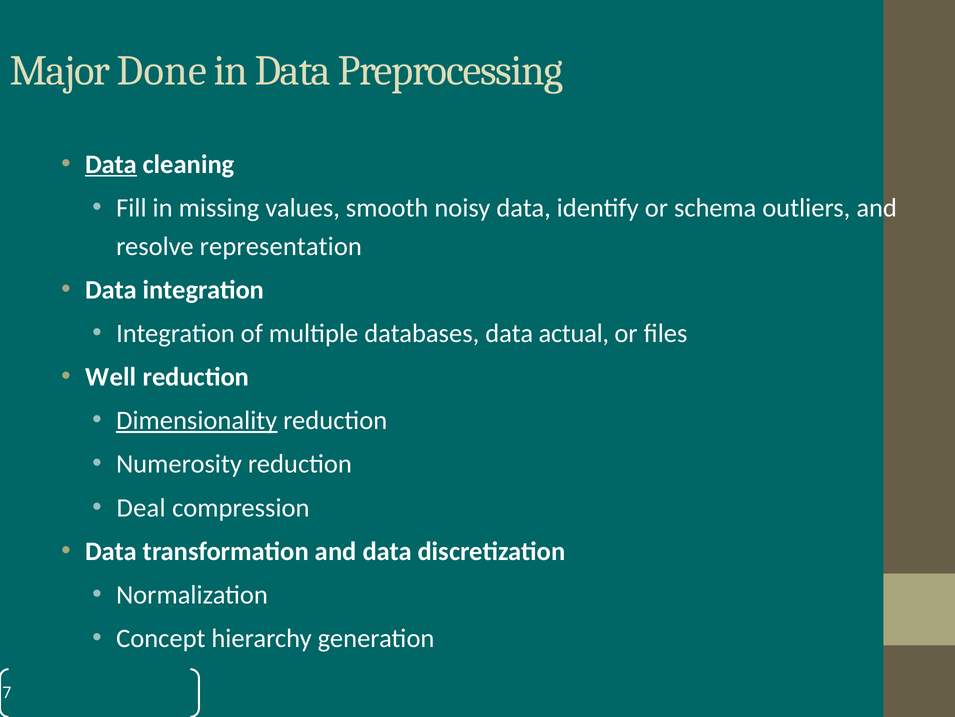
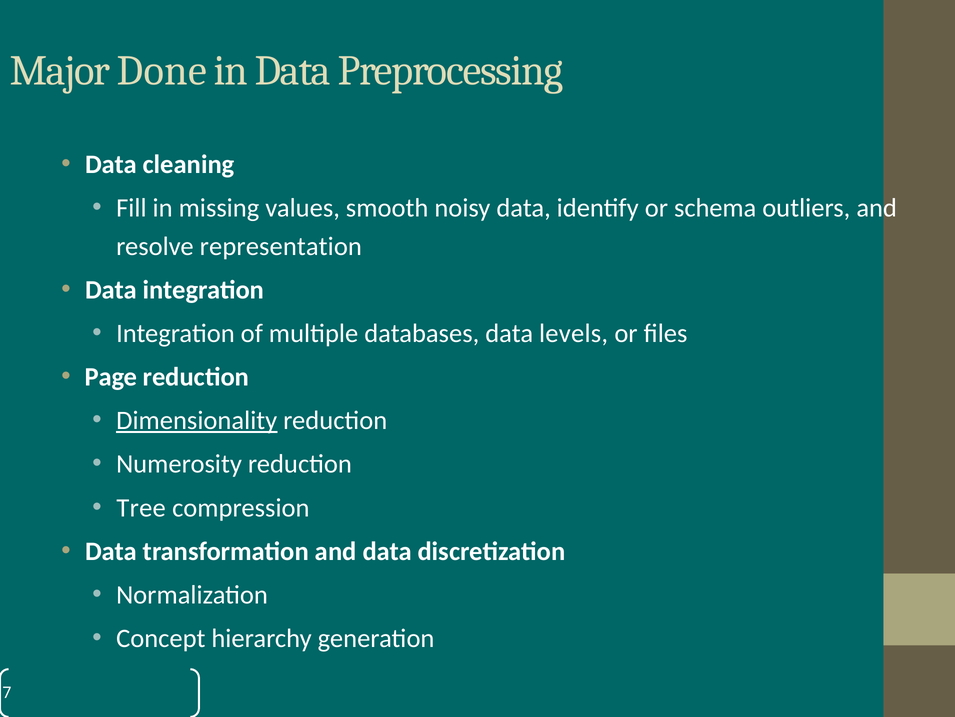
Data underline: present -> none (111, 164)
actual: actual -> levels (574, 333)
Well: Well -> Page (111, 377)
Deal: Deal -> Tree (141, 507)
